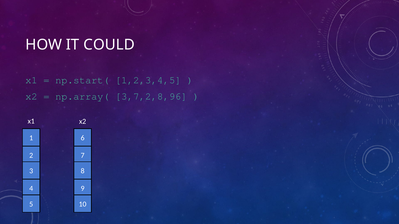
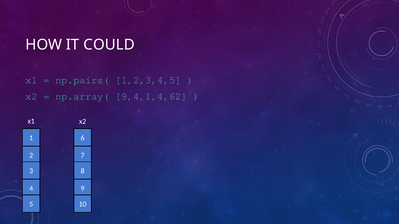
np.start(: np.start( -> np.pairs( (82, 80)
3,7,2,8,96: 3,7,2,8,96 -> 9,4,1,4,62 (151, 96)
